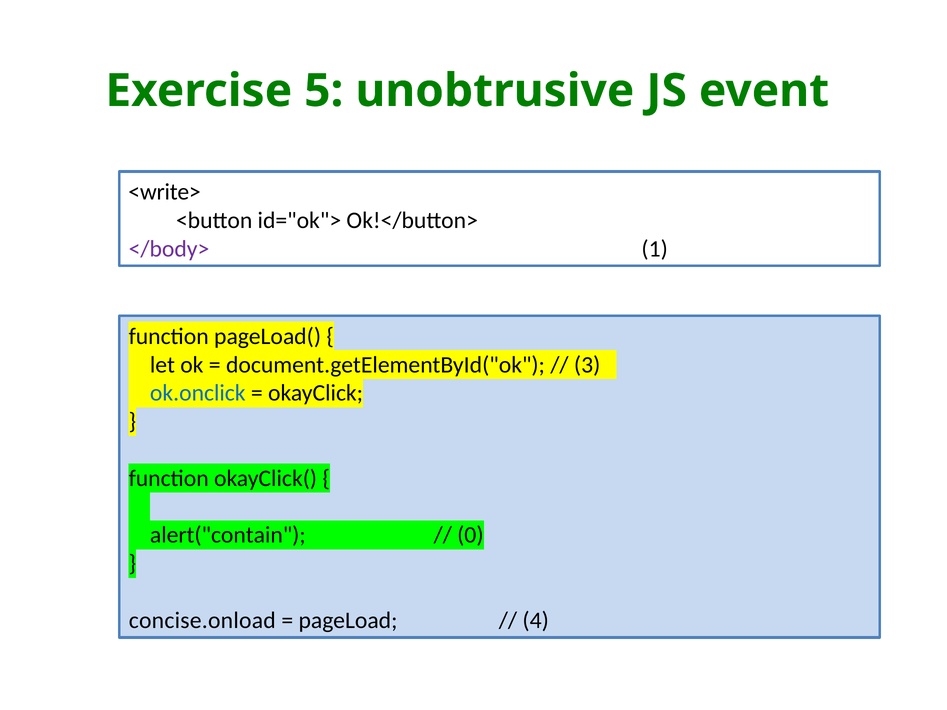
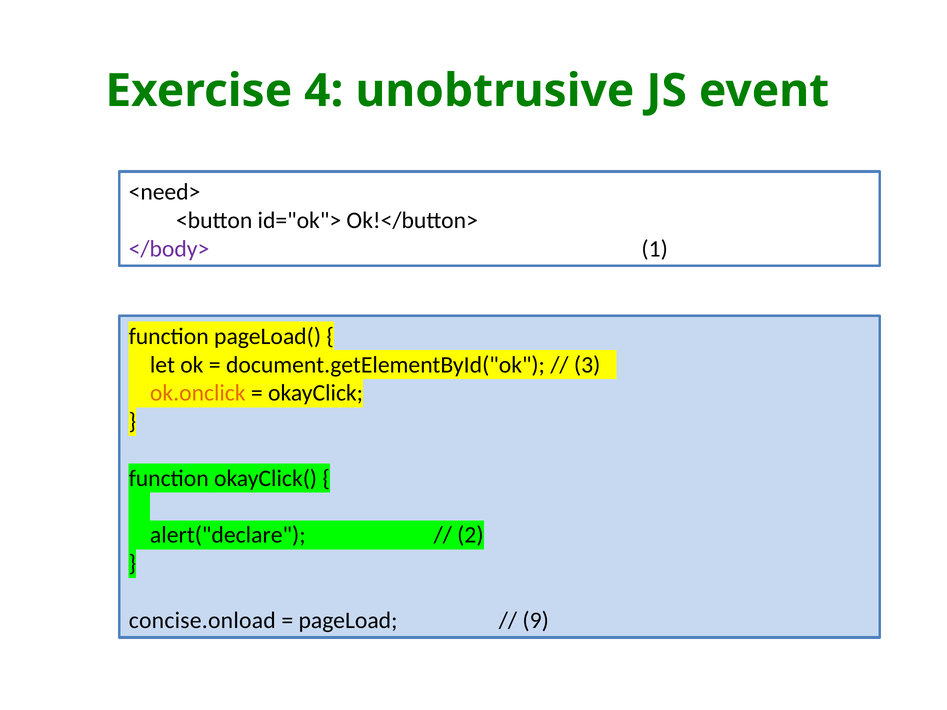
5: 5 -> 4 (324, 91)
<write>: <write> -> <need> (164, 192)
ok.onclick colour: blue -> orange (198, 393)
alert("contain: alert("contain -> alert("declare (228, 535)
0: 0 -> 2 (470, 535)
4: 4 -> 9 (536, 621)
